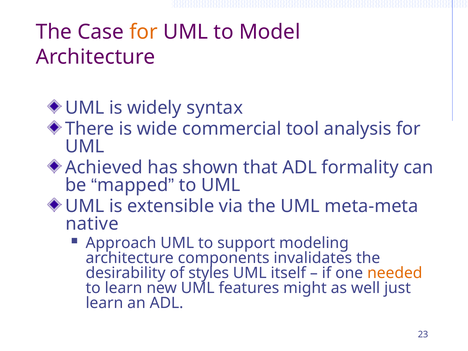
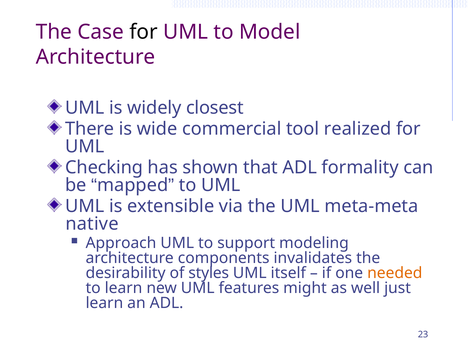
for colour: orange -> black (144, 32)
syntax: syntax -> closest (215, 108)
analysis: analysis -> realized (358, 129)
Achieved: Achieved -> Checking (104, 168)
